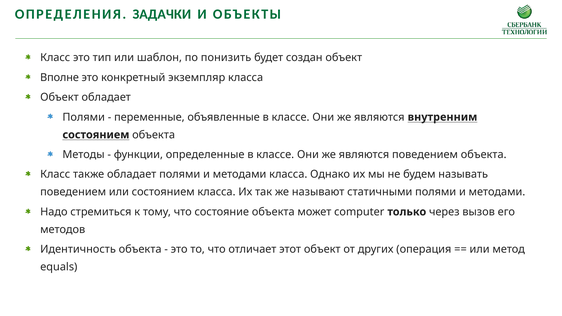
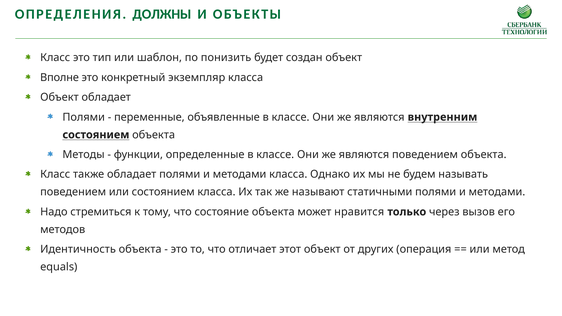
ЗАДАЧКИ: ЗАДАЧКИ -> ДОЛЖНЫ (162, 14)
computer: computer -> нравится (359, 212)
